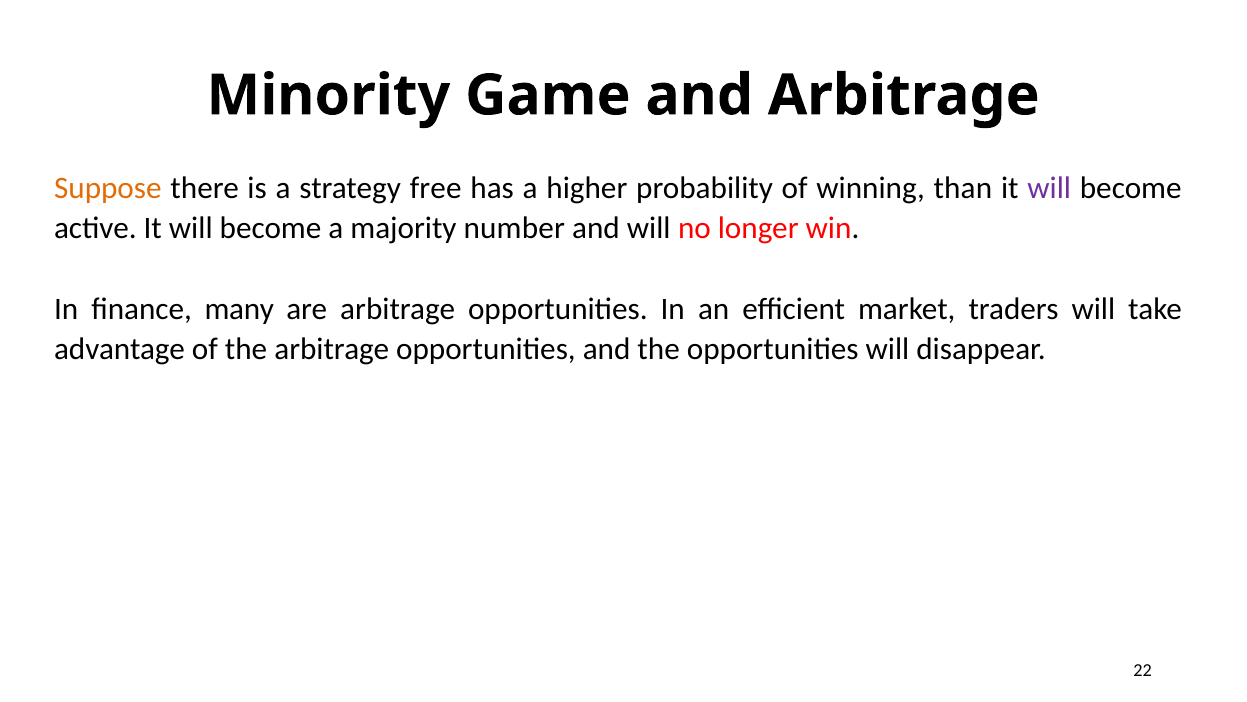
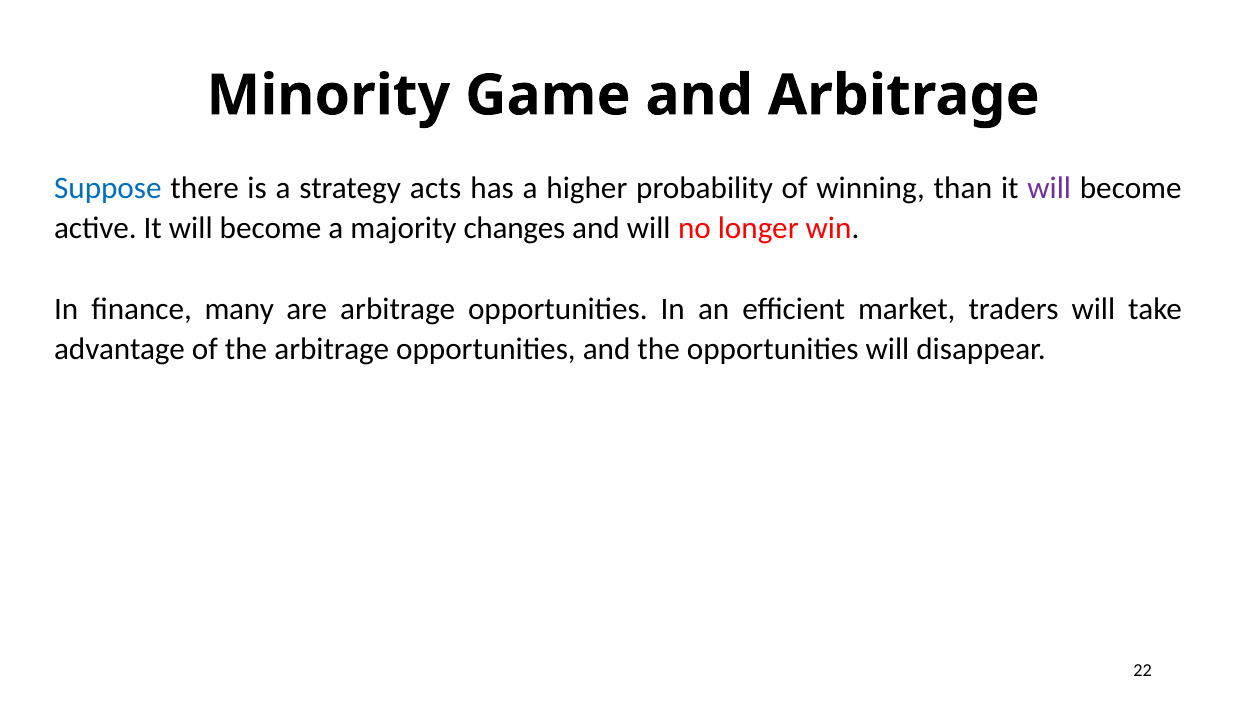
Suppose colour: orange -> blue (108, 188)
free: free -> acts (436, 188)
number: number -> changes (514, 228)
